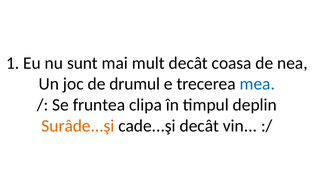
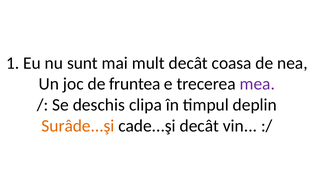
drumul: drumul -> fruntea (135, 84)
mea colour: blue -> purple (257, 84)
fruntea: fruntea -> deschis (99, 105)
